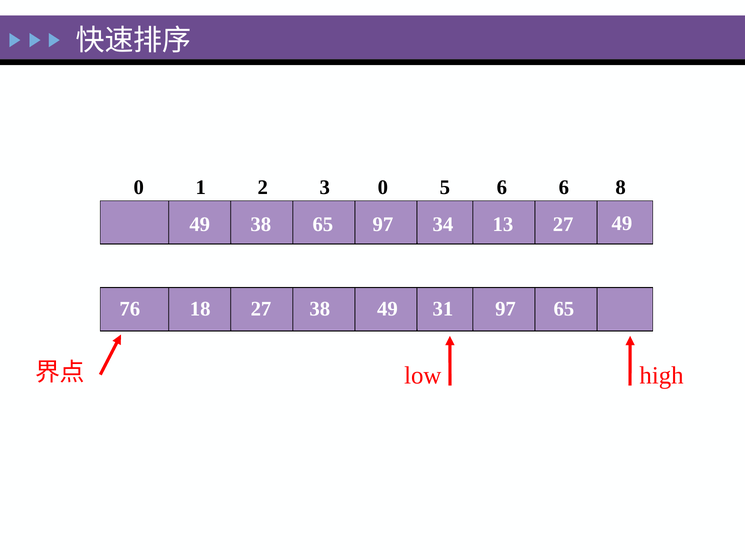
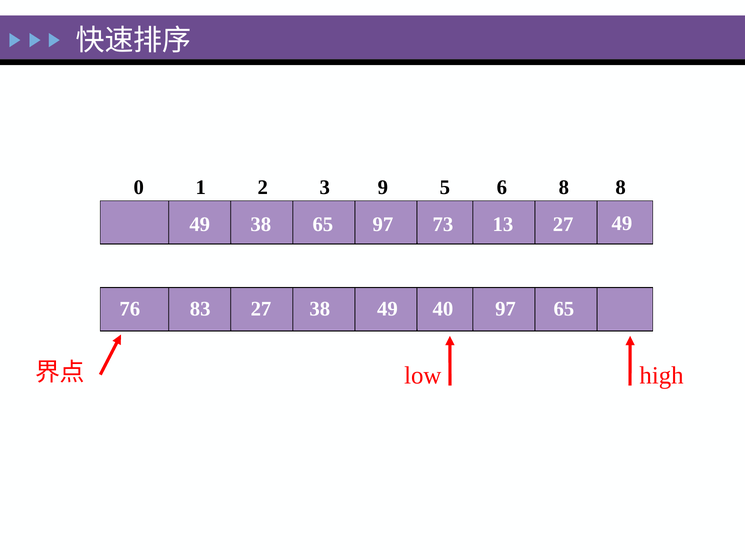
3 0: 0 -> 9 (383, 187)
6 6: 6 -> 8 (564, 187)
34: 34 -> 73 (443, 224)
18: 18 -> 83 (200, 309)
31: 31 -> 40 (443, 309)
